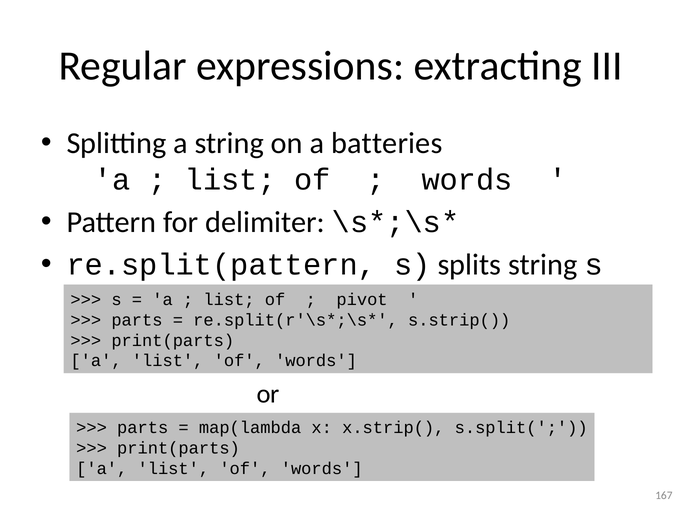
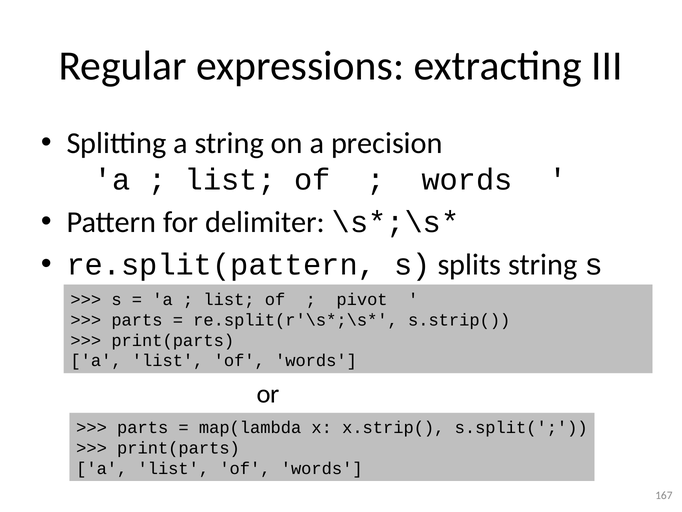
batteries: batteries -> precision (387, 143)
